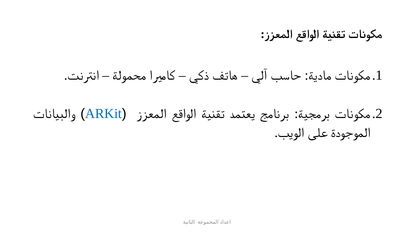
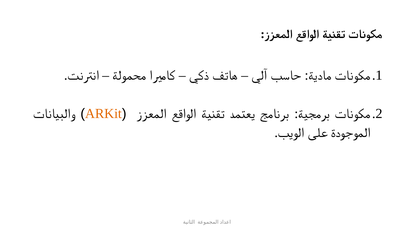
ARKit colour: blue -> orange (103, 113)
